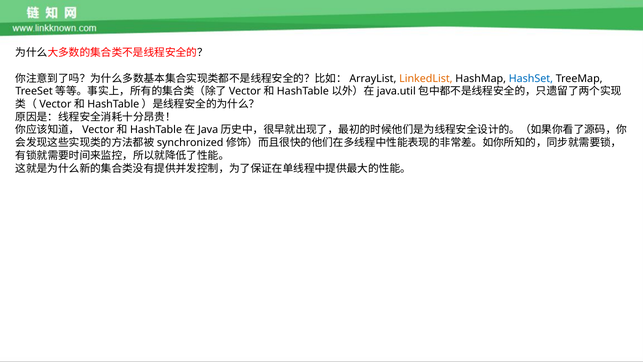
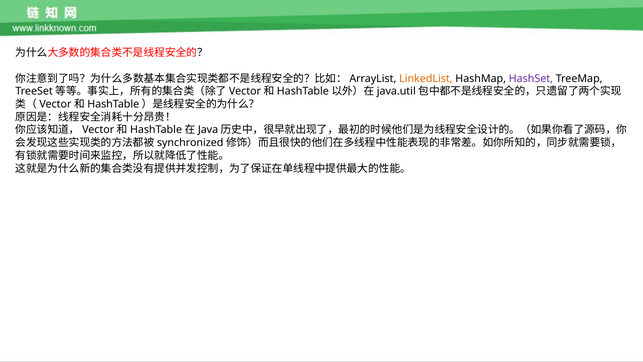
HashSet colour: blue -> purple (531, 78)
